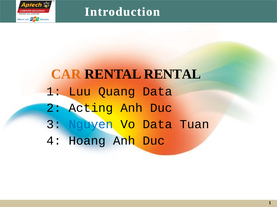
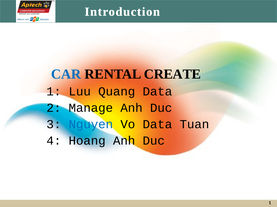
CAR colour: orange -> blue (66, 74)
RENTAL RENTAL: RENTAL -> CREATE (172, 74)
Acting: Acting -> Manage (91, 108)
